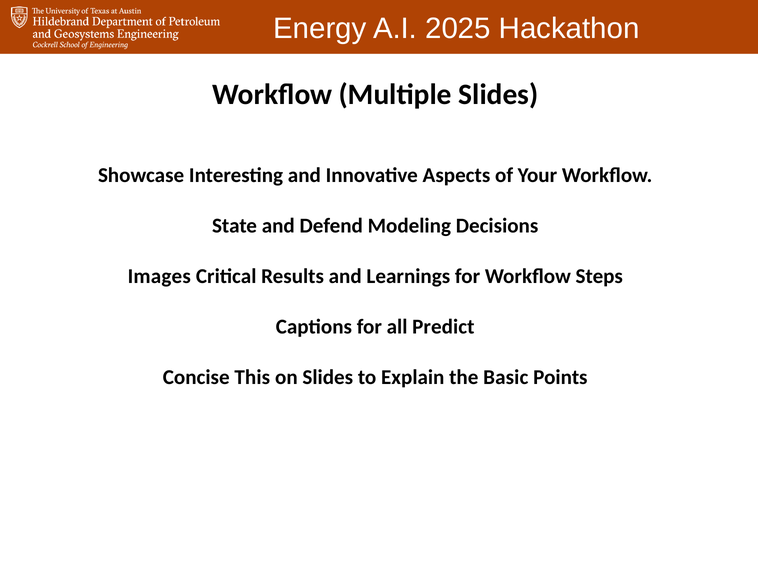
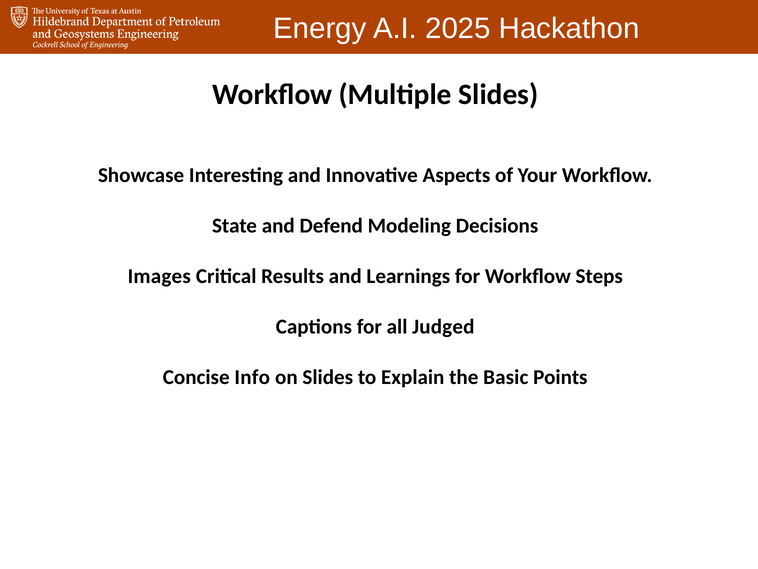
Predict: Predict -> Judged (443, 327)
This: This -> Info (252, 377)
